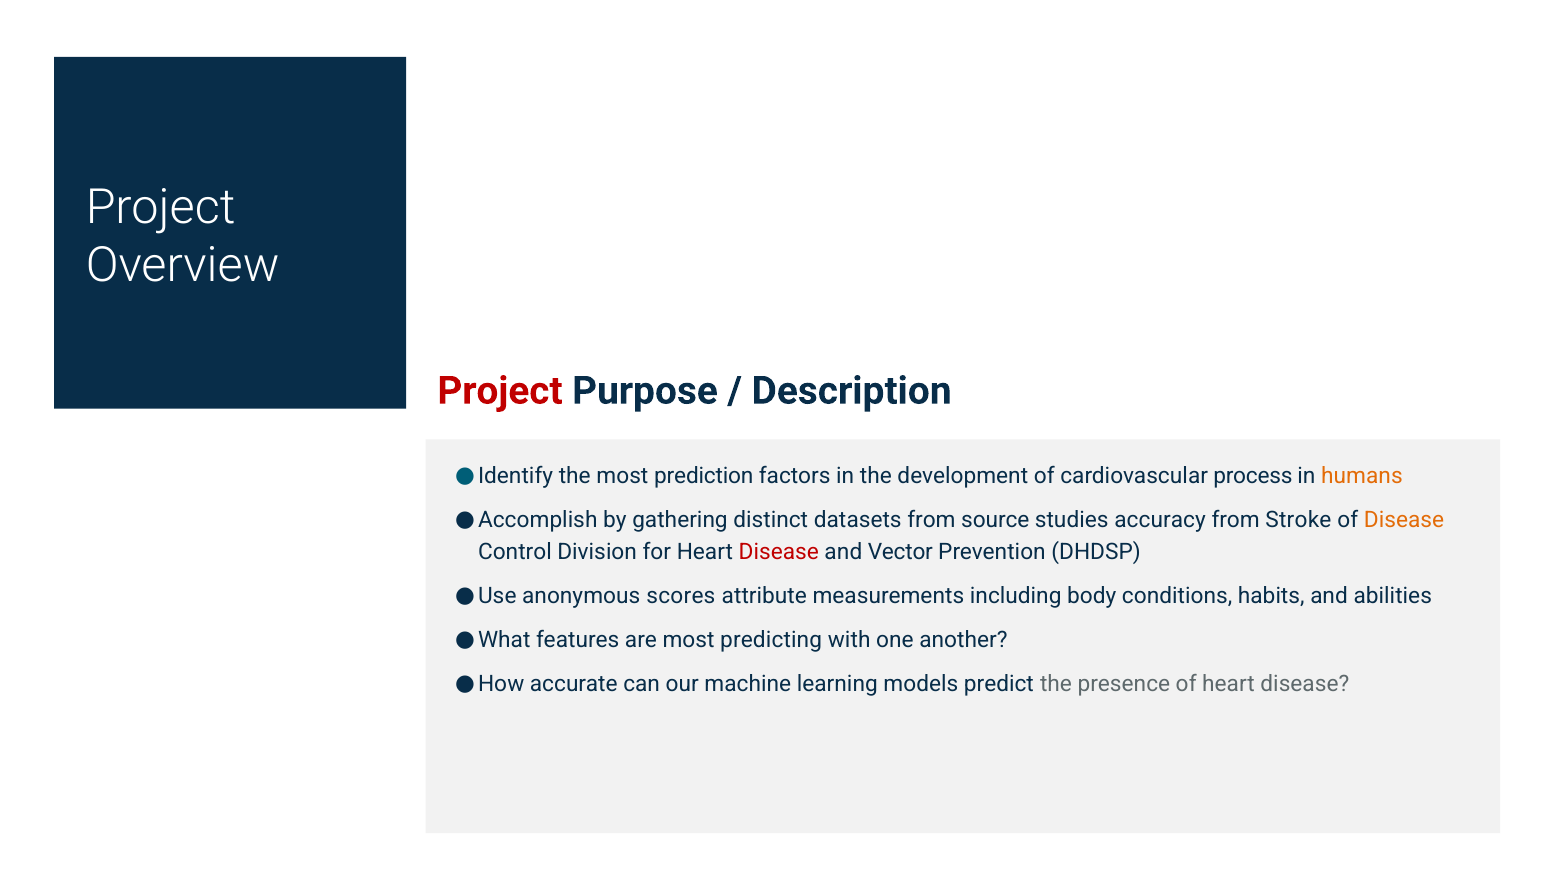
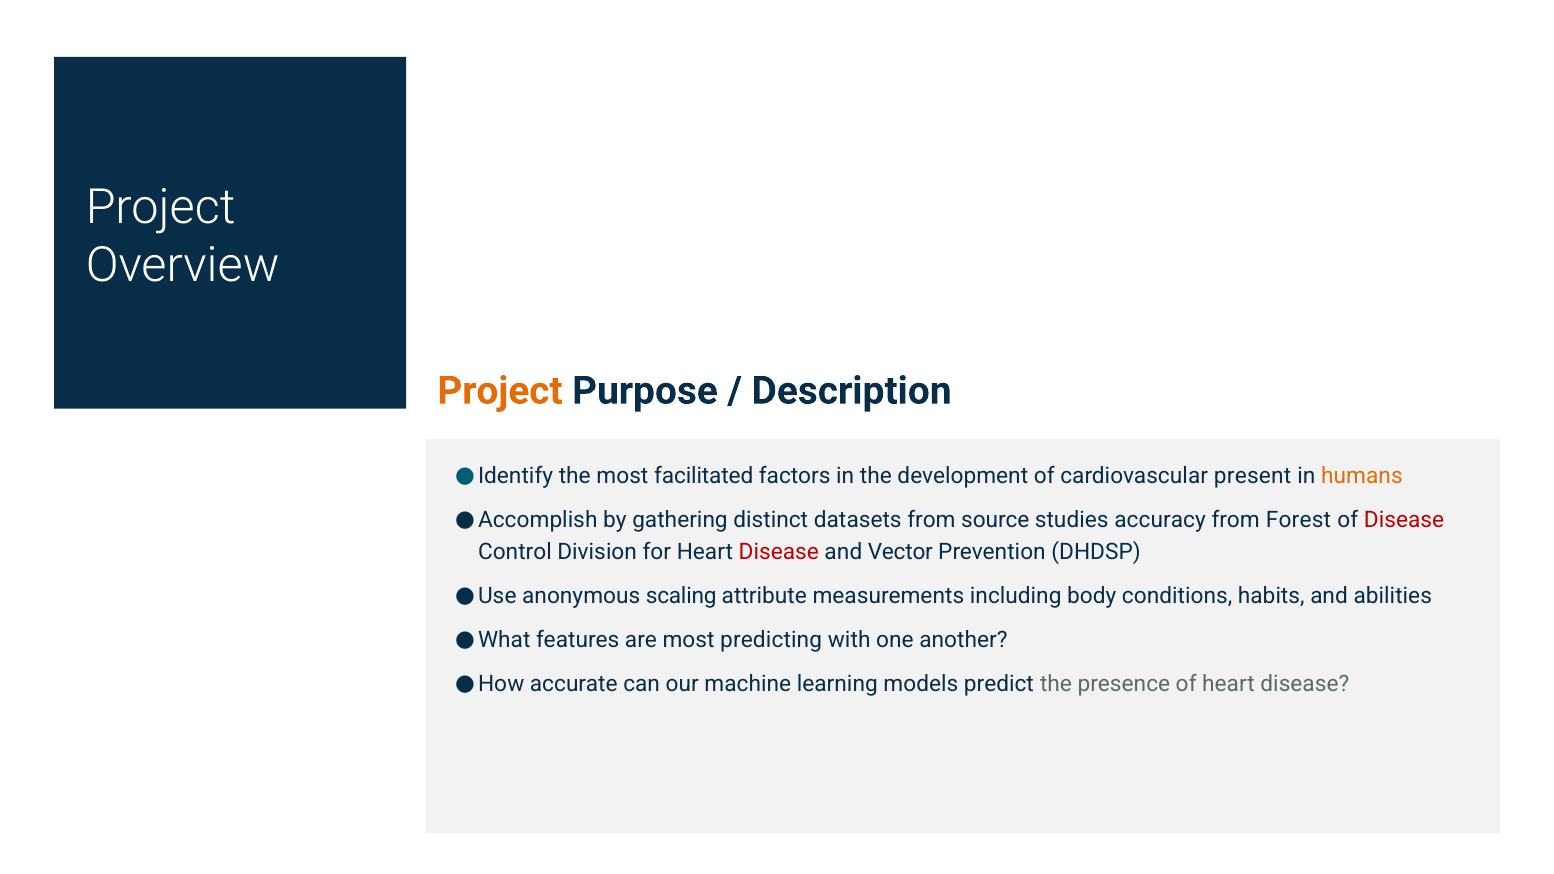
Project colour: red -> orange (500, 391)
prediction: prediction -> facilitated (704, 476)
process: process -> present (1253, 476)
Stroke: Stroke -> Forest (1298, 521)
Disease colour: orange -> red (1404, 521)
scores: scores -> scaling (681, 596)
